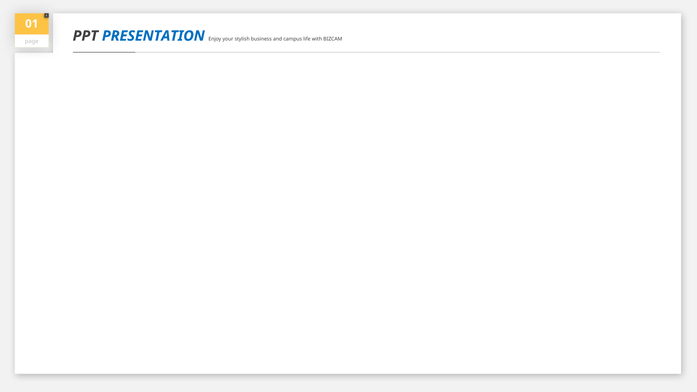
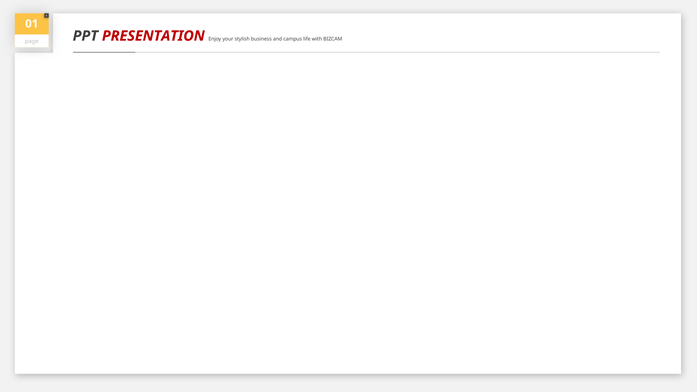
PRESENTATION colour: blue -> red (153, 36)
